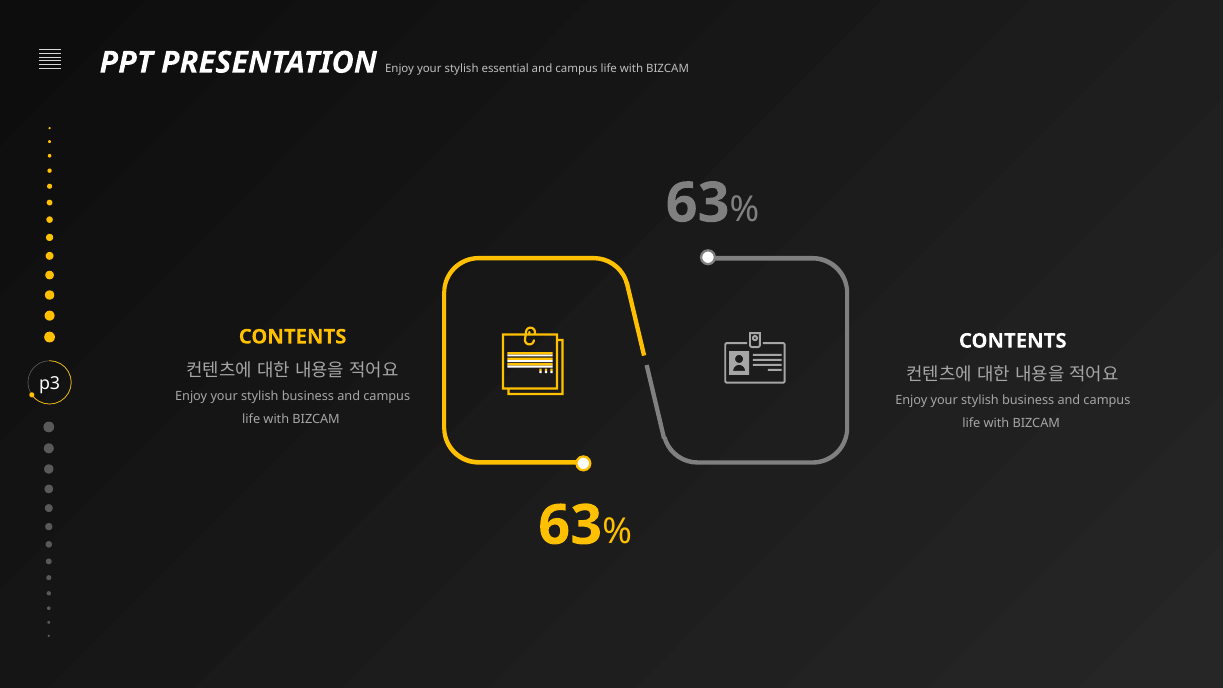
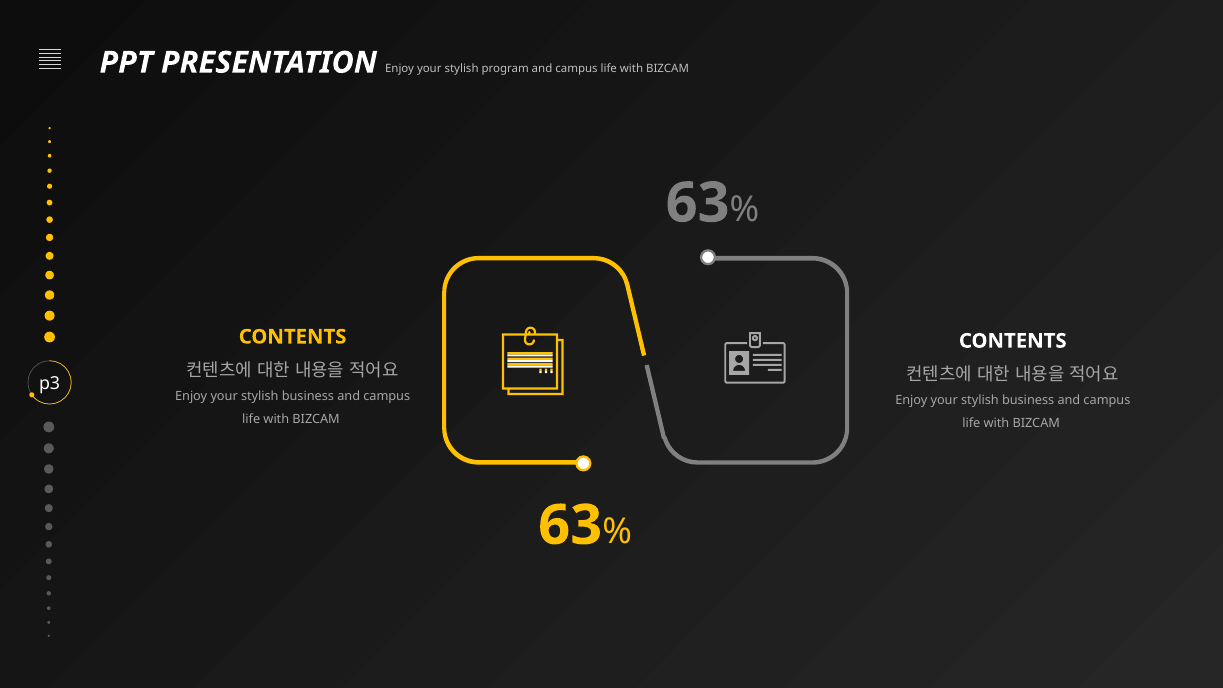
essential: essential -> program (505, 69)
